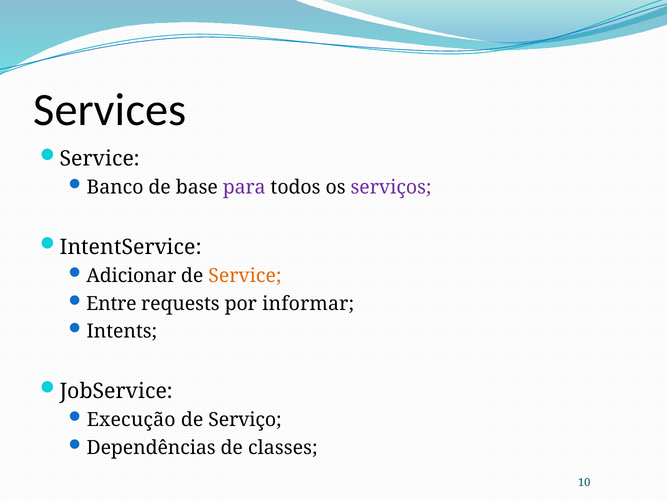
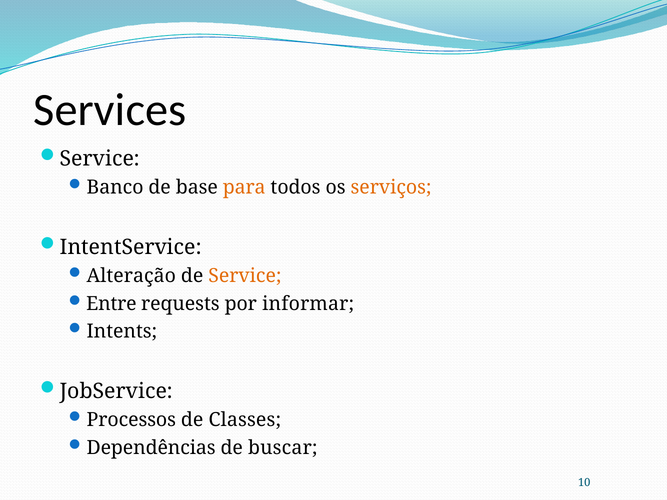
para colour: purple -> orange (244, 187)
serviços colour: purple -> orange (391, 187)
Adicionar: Adicionar -> Alteração (131, 276)
Execução: Execução -> Processos (131, 420)
Serviço: Serviço -> Classes (245, 420)
classes: classes -> buscar (283, 448)
